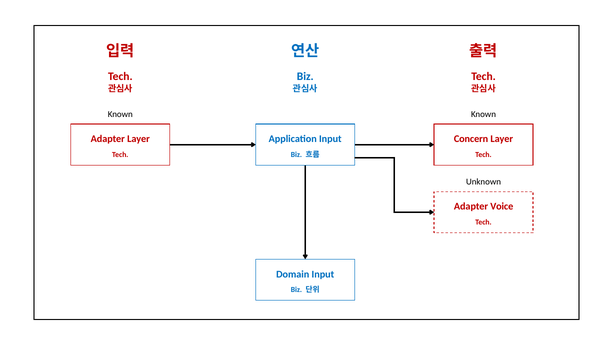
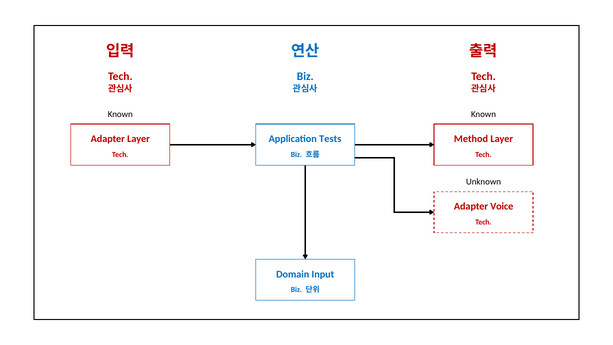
Application Input: Input -> Tests (330, 139)
Concern: Concern -> Method (471, 139)
